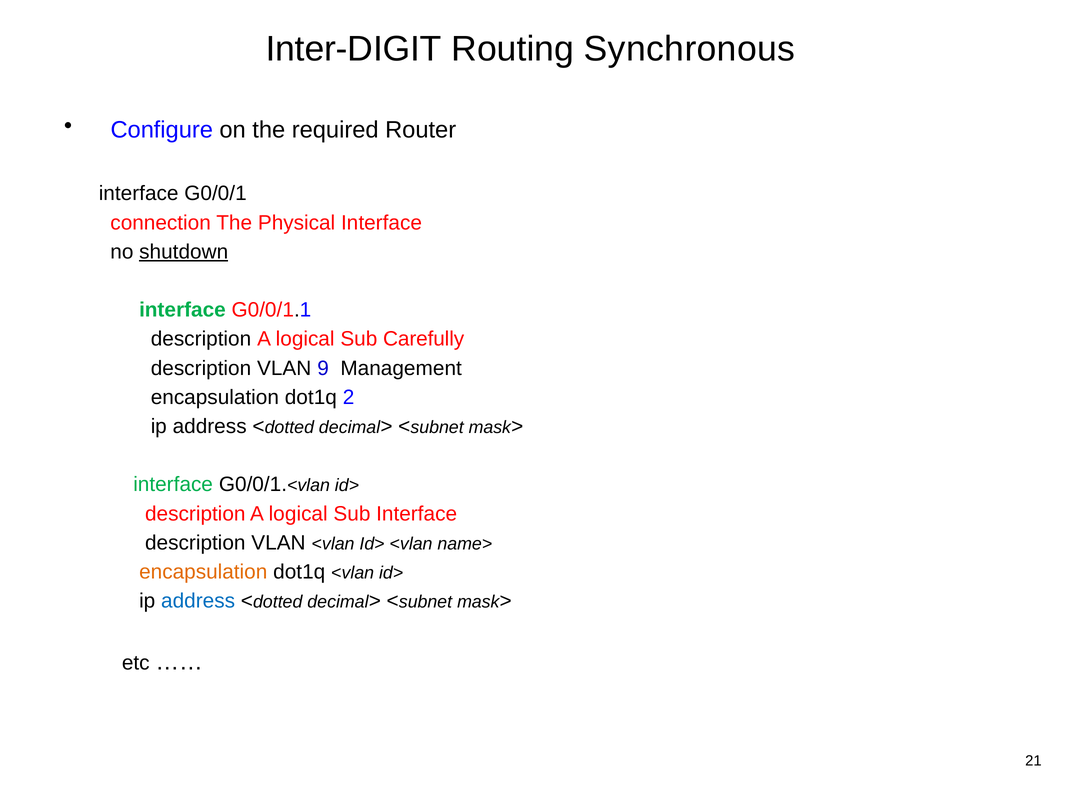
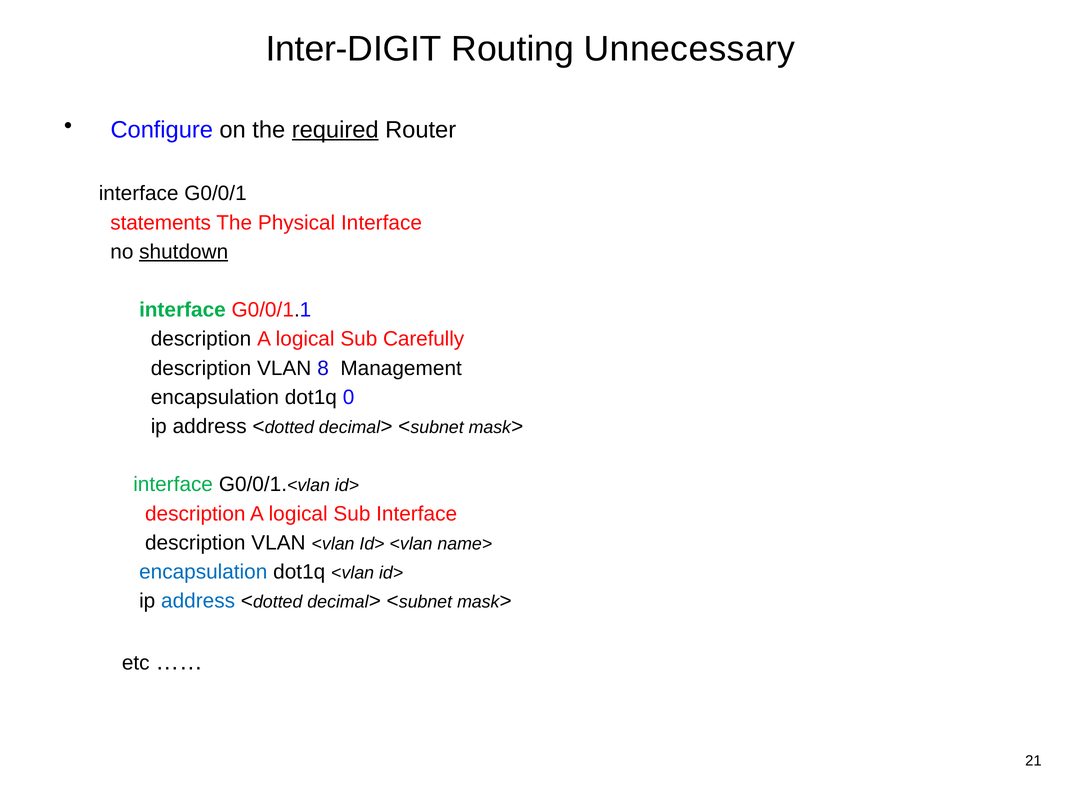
Synchronous: Synchronous -> Unnecessary (690, 49)
required underline: none -> present (335, 130)
connection: connection -> statements (161, 223)
9: 9 -> 8 (323, 368)
2: 2 -> 0 (349, 397)
encapsulation colour: orange -> blue (203, 572)
